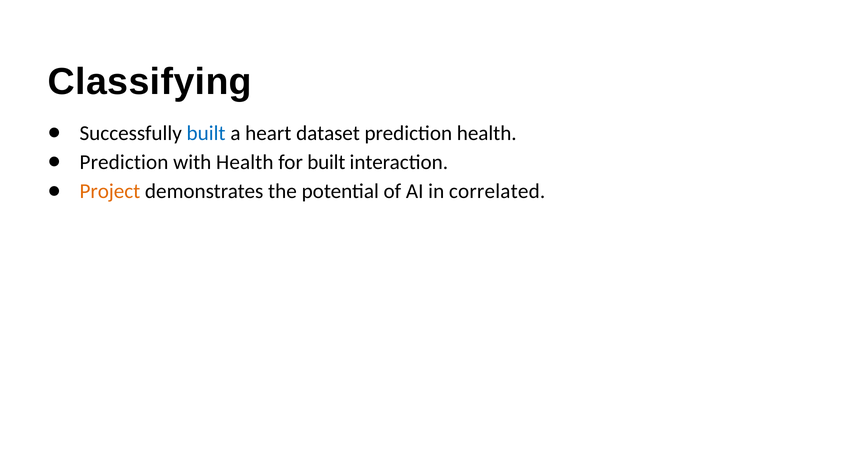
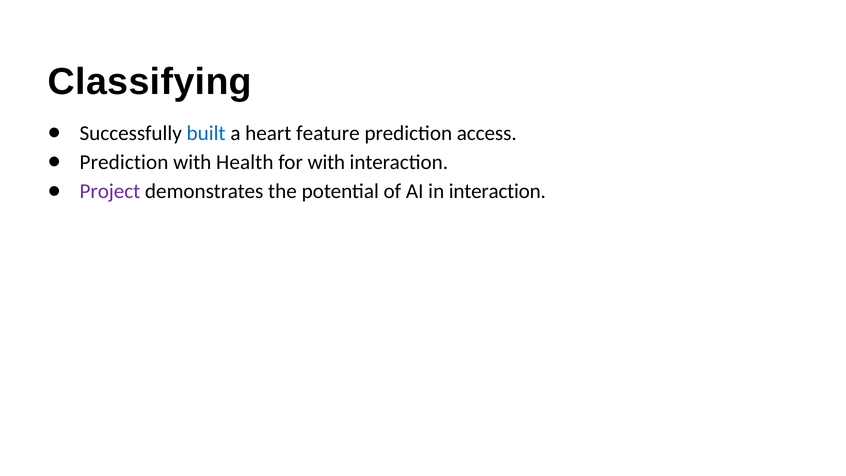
dataset: dataset -> feature (328, 133)
prediction health: health -> access (487, 133)
for built: built -> with (326, 162)
Project colour: orange -> purple (110, 191)
in correlated: correlated -> interaction (497, 191)
